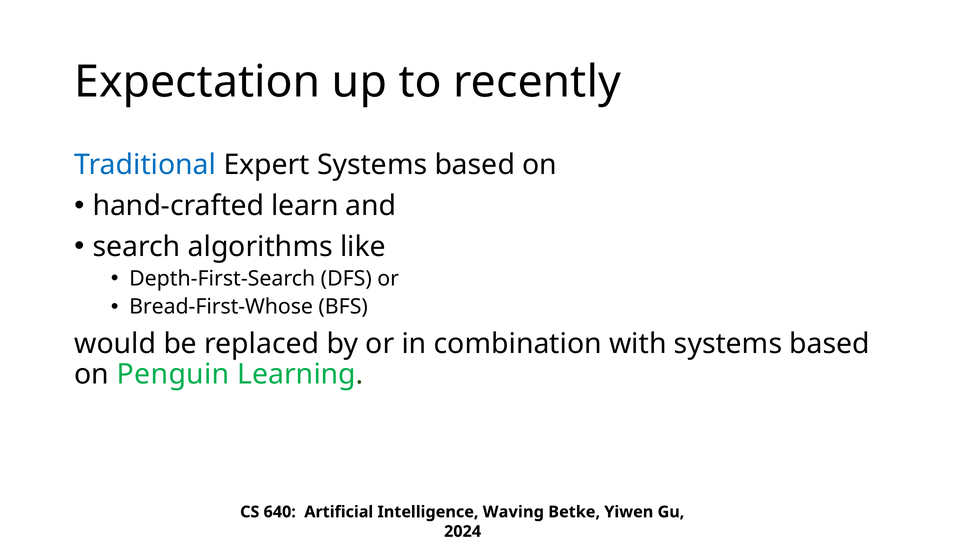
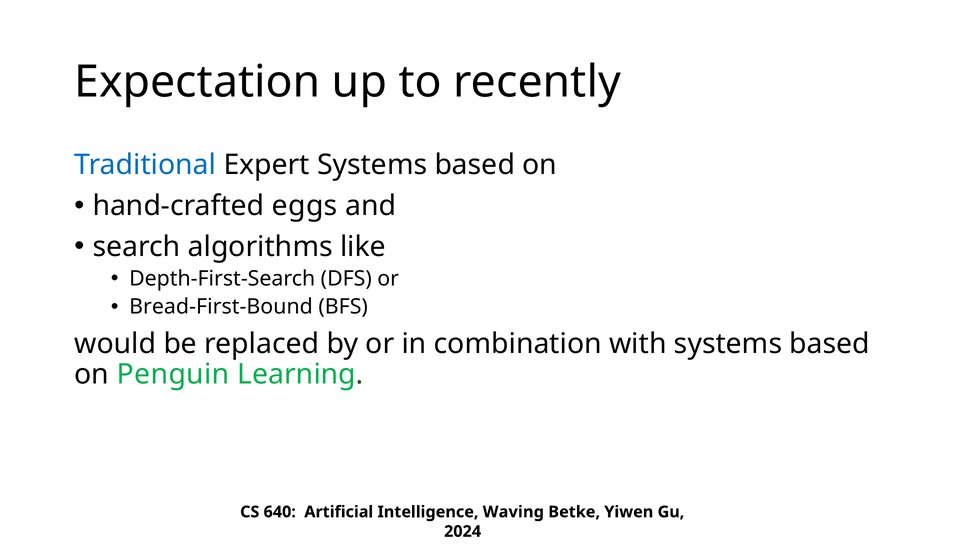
learn: learn -> eggs (305, 206)
Bread-First-Whose: Bread-First-Whose -> Bread-First-Bound (221, 307)
